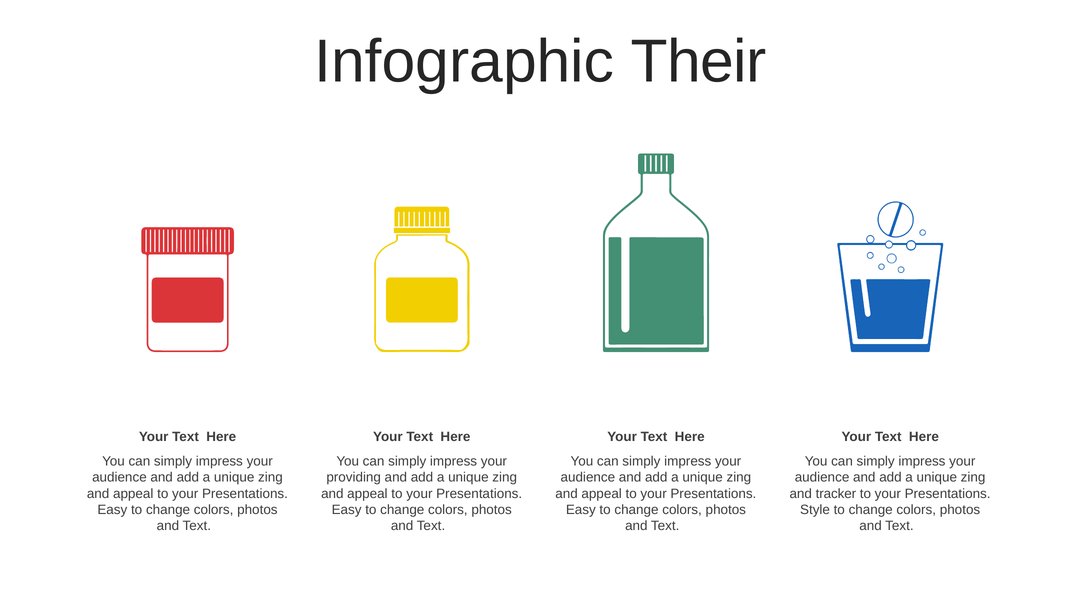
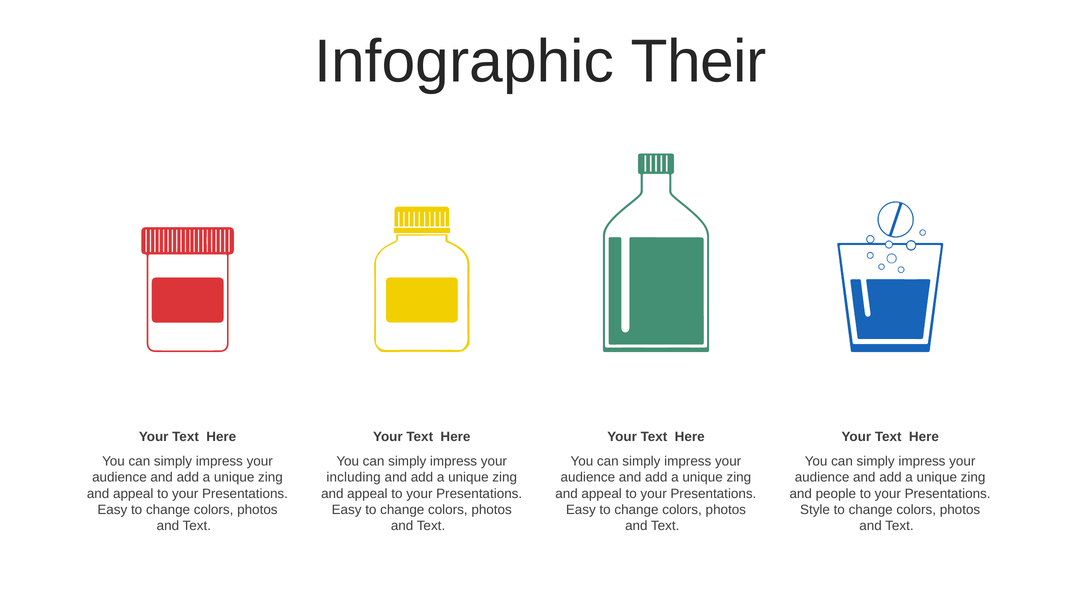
providing: providing -> including (354, 478)
tracker: tracker -> people (836, 494)
